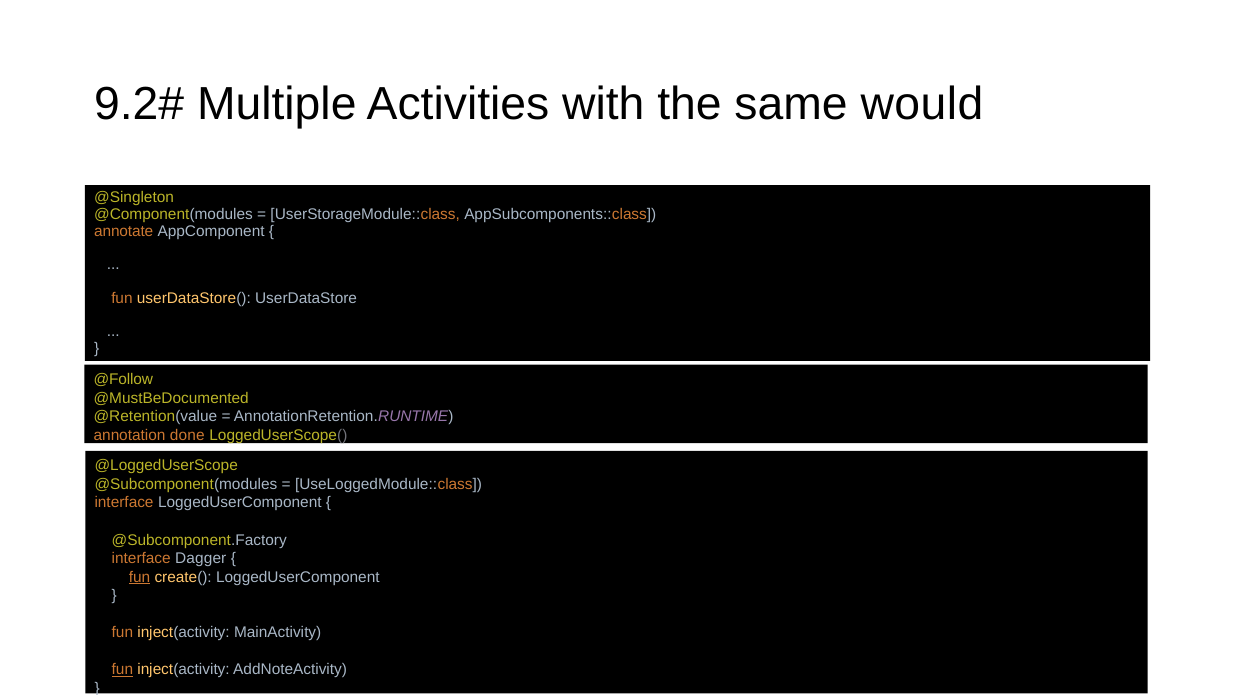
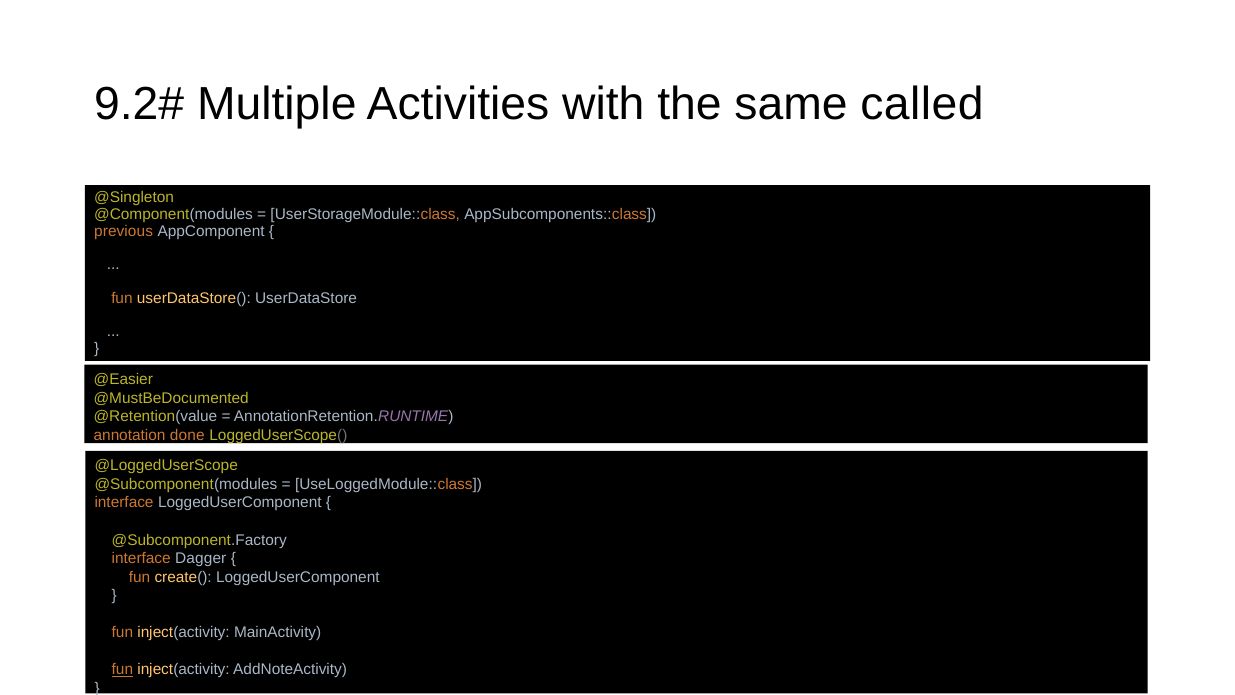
would: would -> called (922, 104)
annotate: annotate -> previous (124, 231)
@Follow: @Follow -> @Easier (123, 379)
fun underline: present -> none (140, 577)
